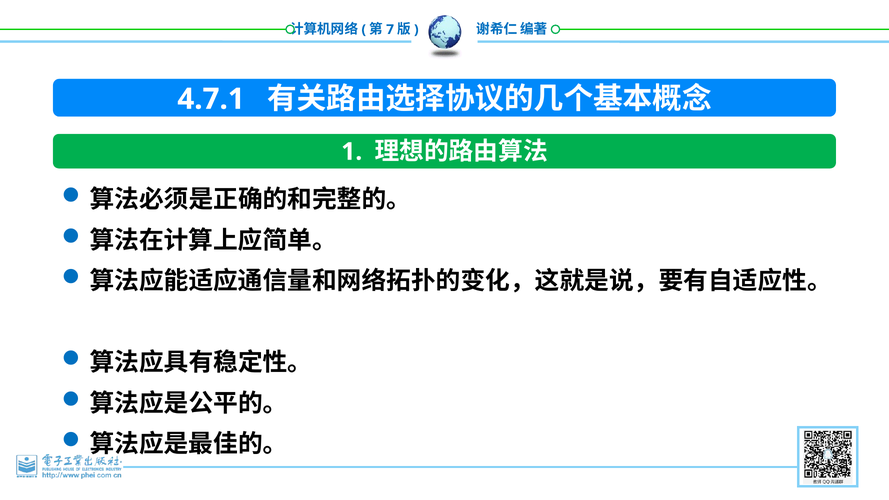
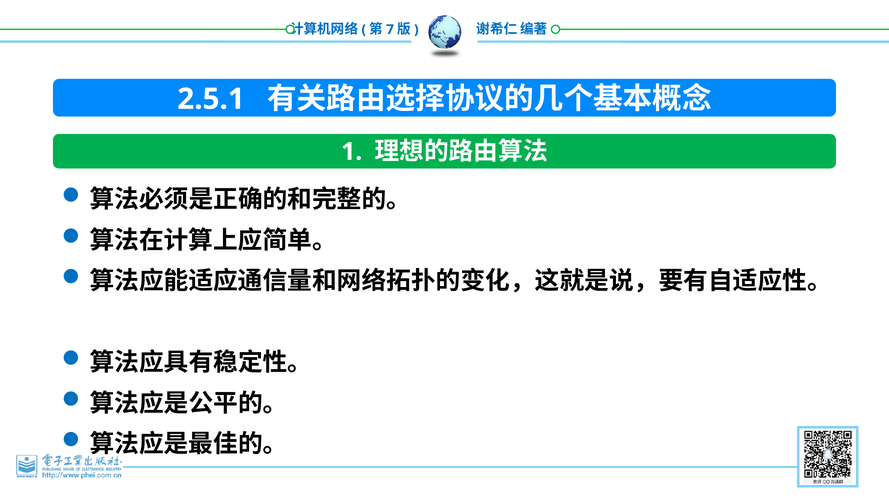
4.7.1: 4.7.1 -> 2.5.1 (211, 99)
